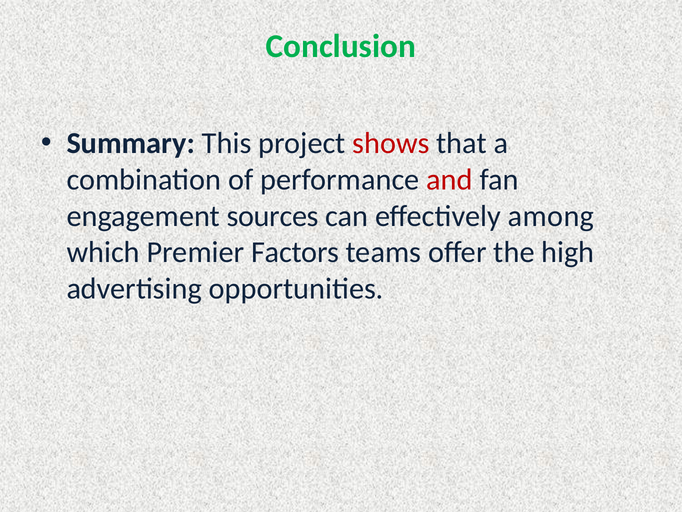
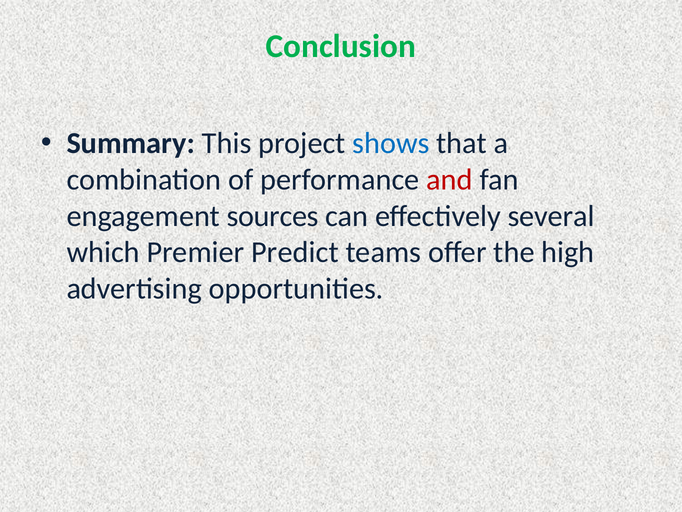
shows colour: red -> blue (391, 143)
among: among -> several (551, 216)
Factors: Factors -> Predict (295, 252)
